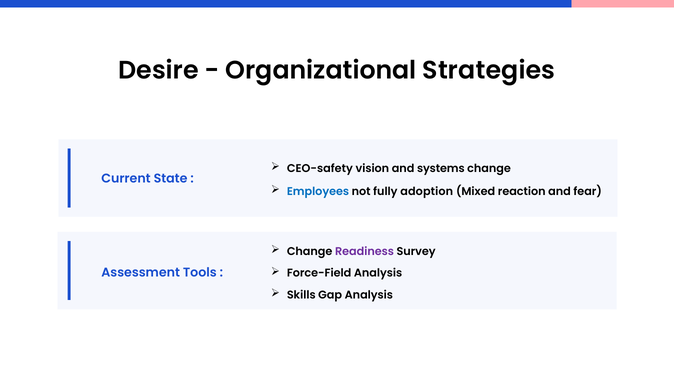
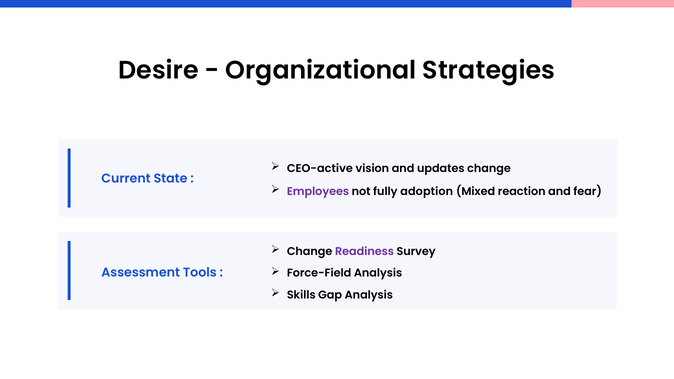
CEO-safety: CEO-safety -> CEO-active (320, 168)
systems: systems -> updates (441, 168)
Employees colour: blue -> purple (318, 192)
